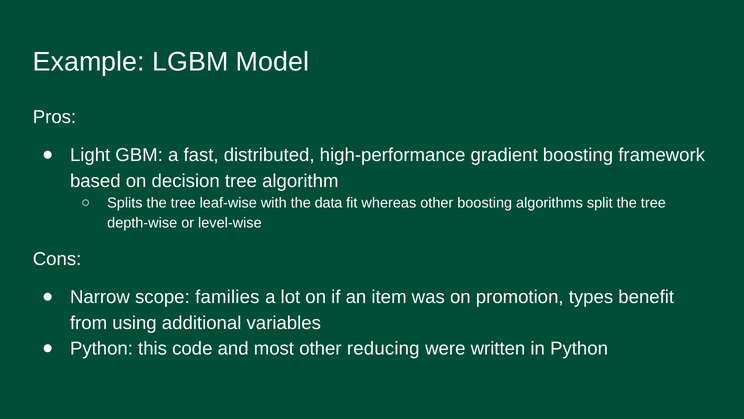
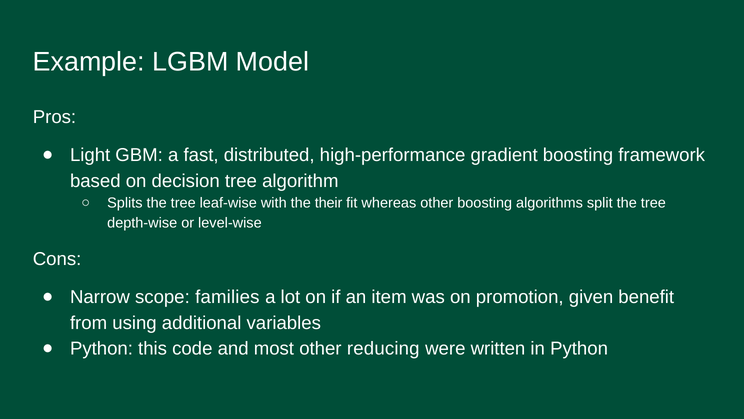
data: data -> their (329, 203)
types: types -> given (591, 297)
